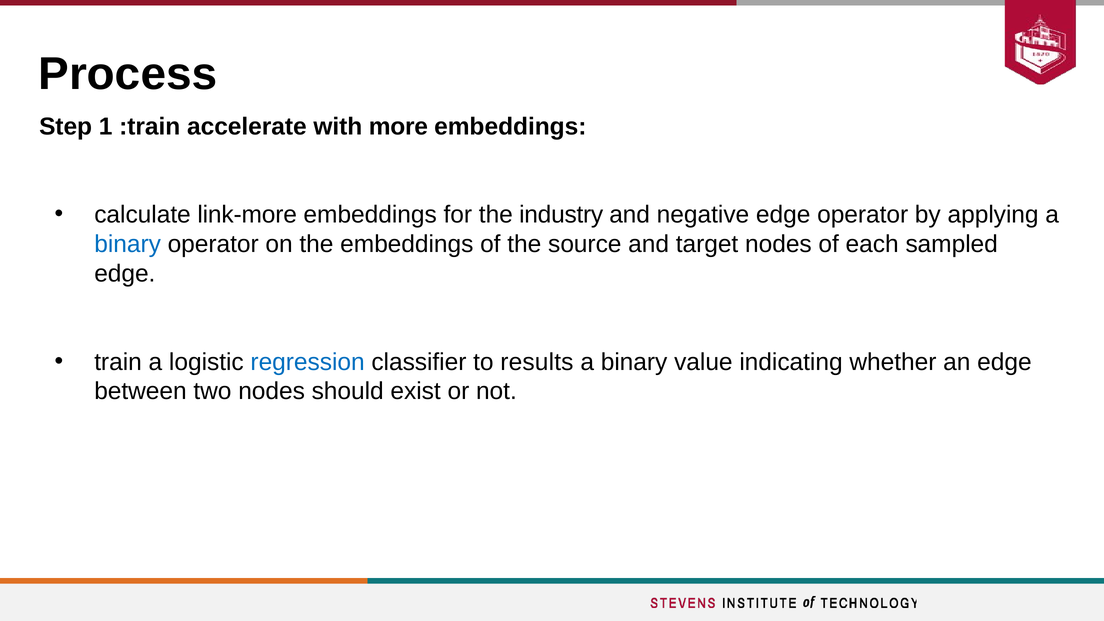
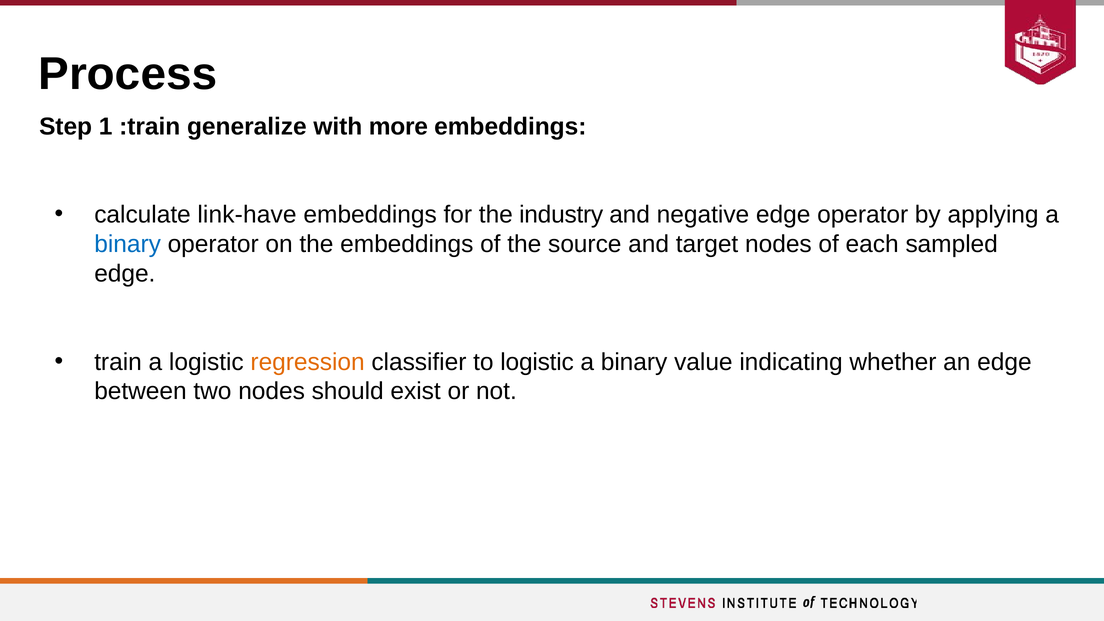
accelerate: accelerate -> generalize (247, 127)
link-more: link-more -> link-have (247, 215)
regression colour: blue -> orange (308, 362)
to results: results -> logistic (537, 362)
